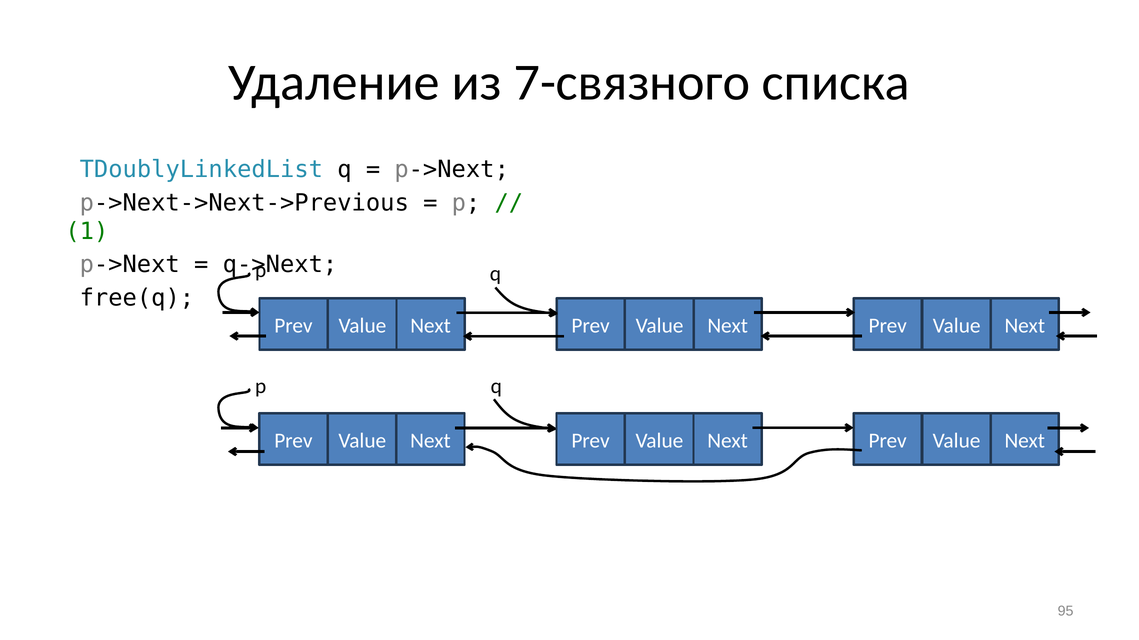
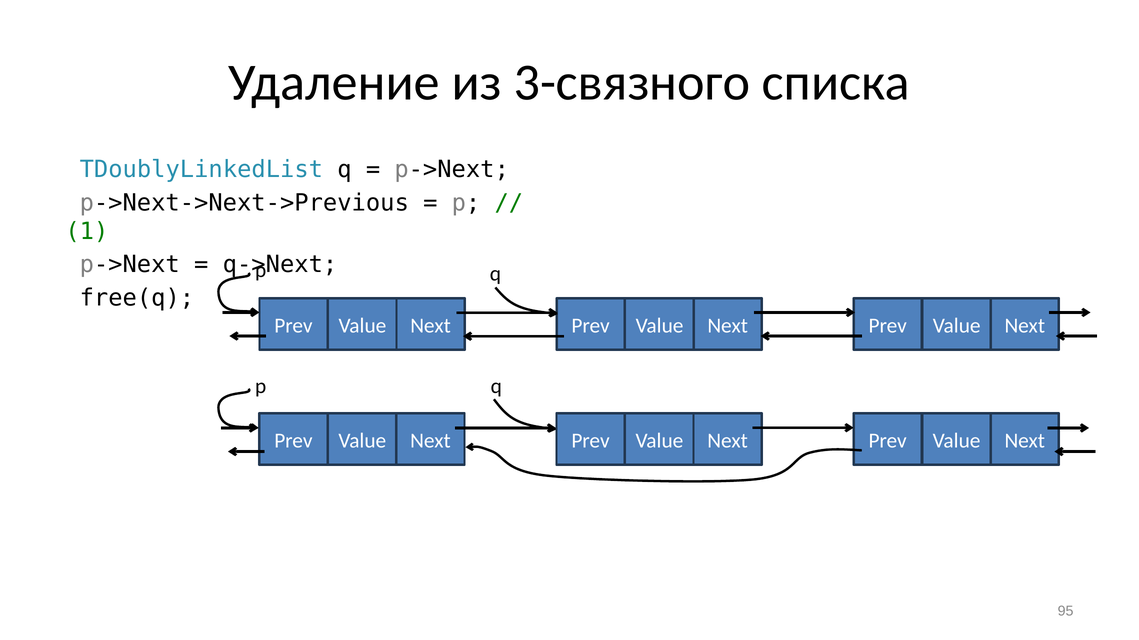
7-связного: 7-связного -> 3-связного (632, 83)
